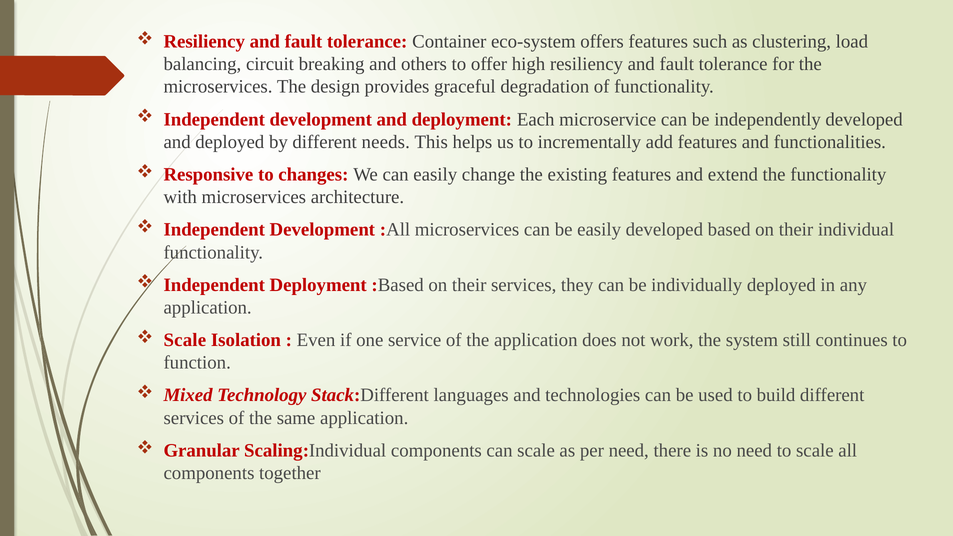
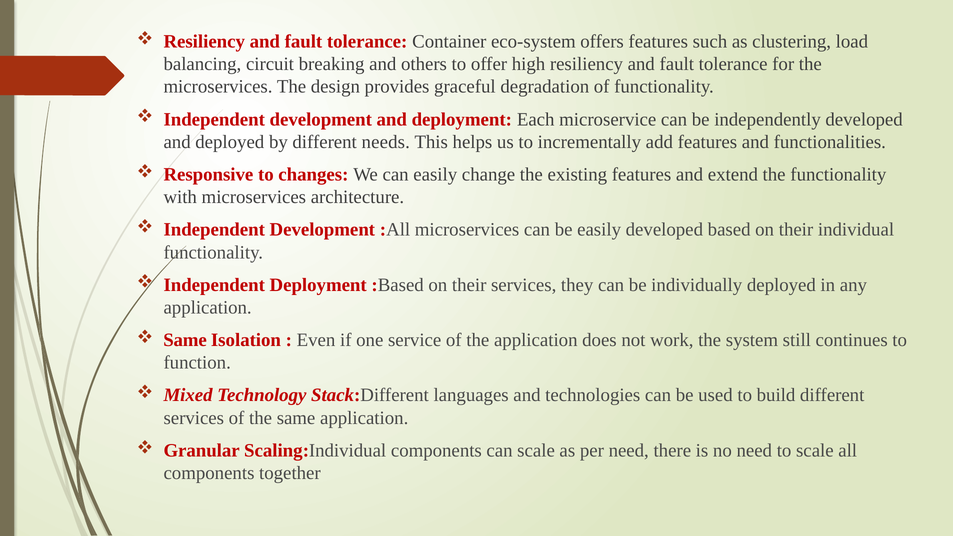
Scale: Scale -> Same (185, 340)
